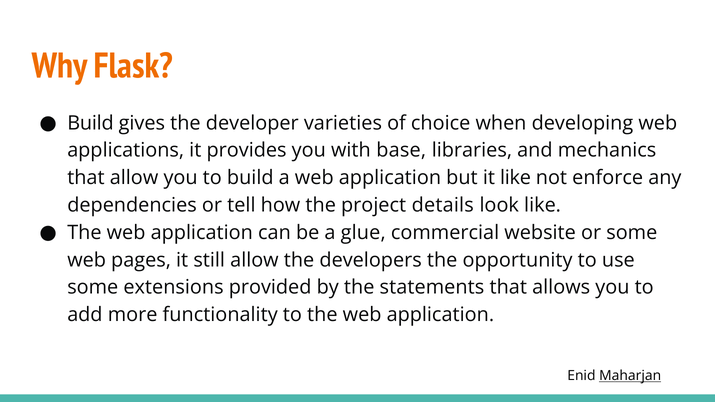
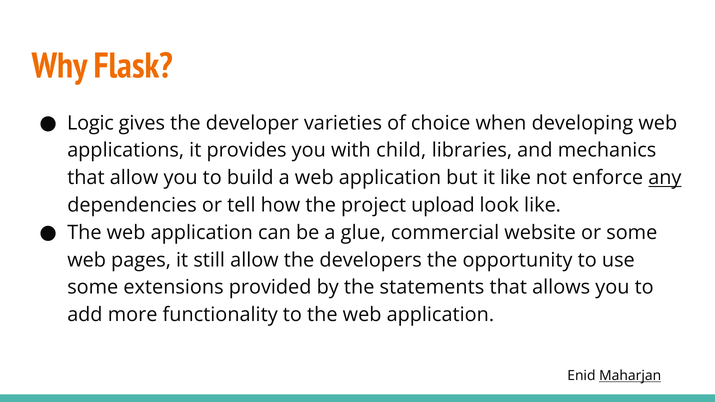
Build: Build -> Logic (90, 123)
base: base -> child (401, 150)
any underline: none -> present (665, 178)
details: details -> upload (443, 205)
